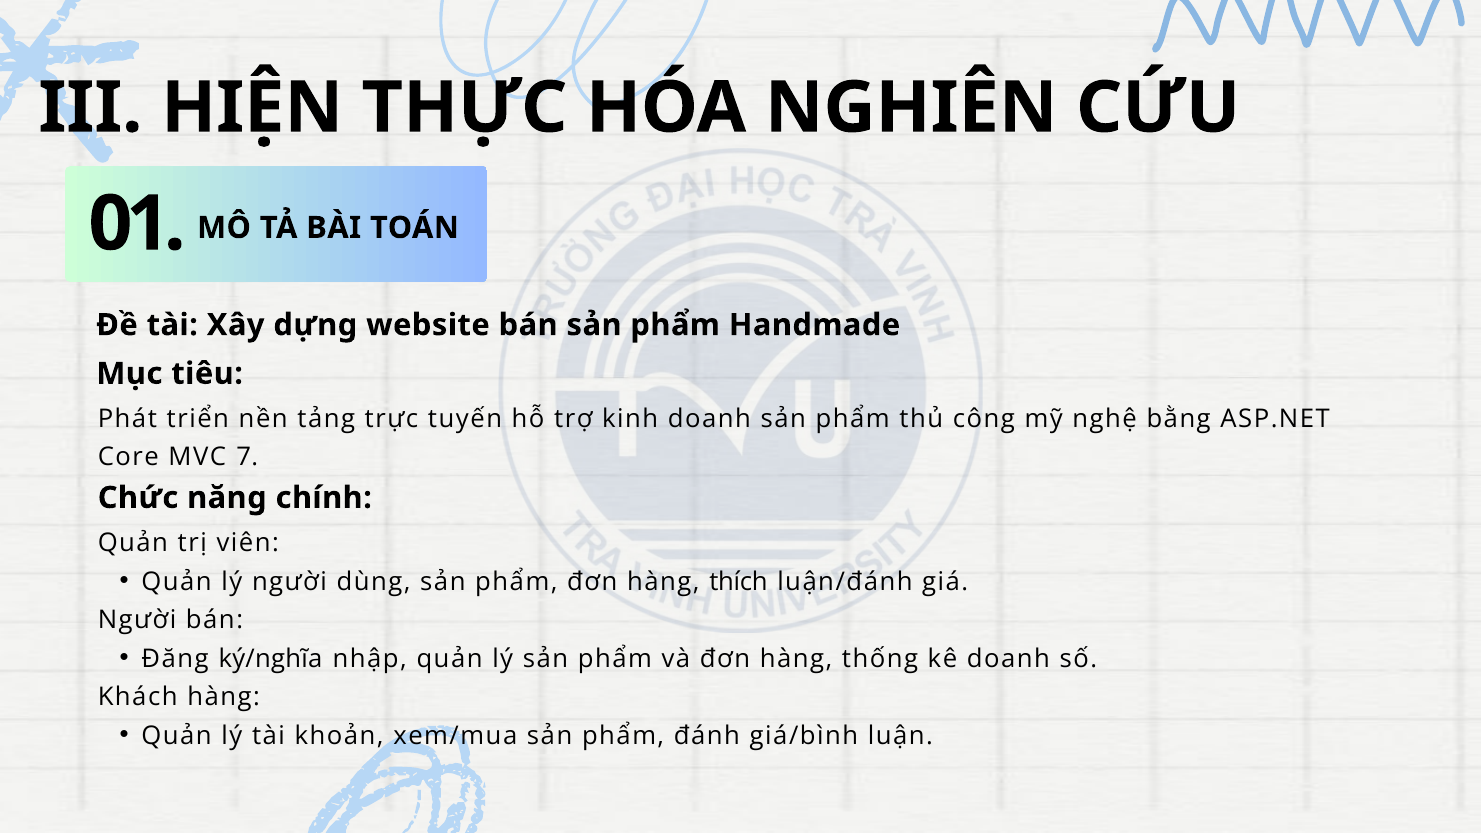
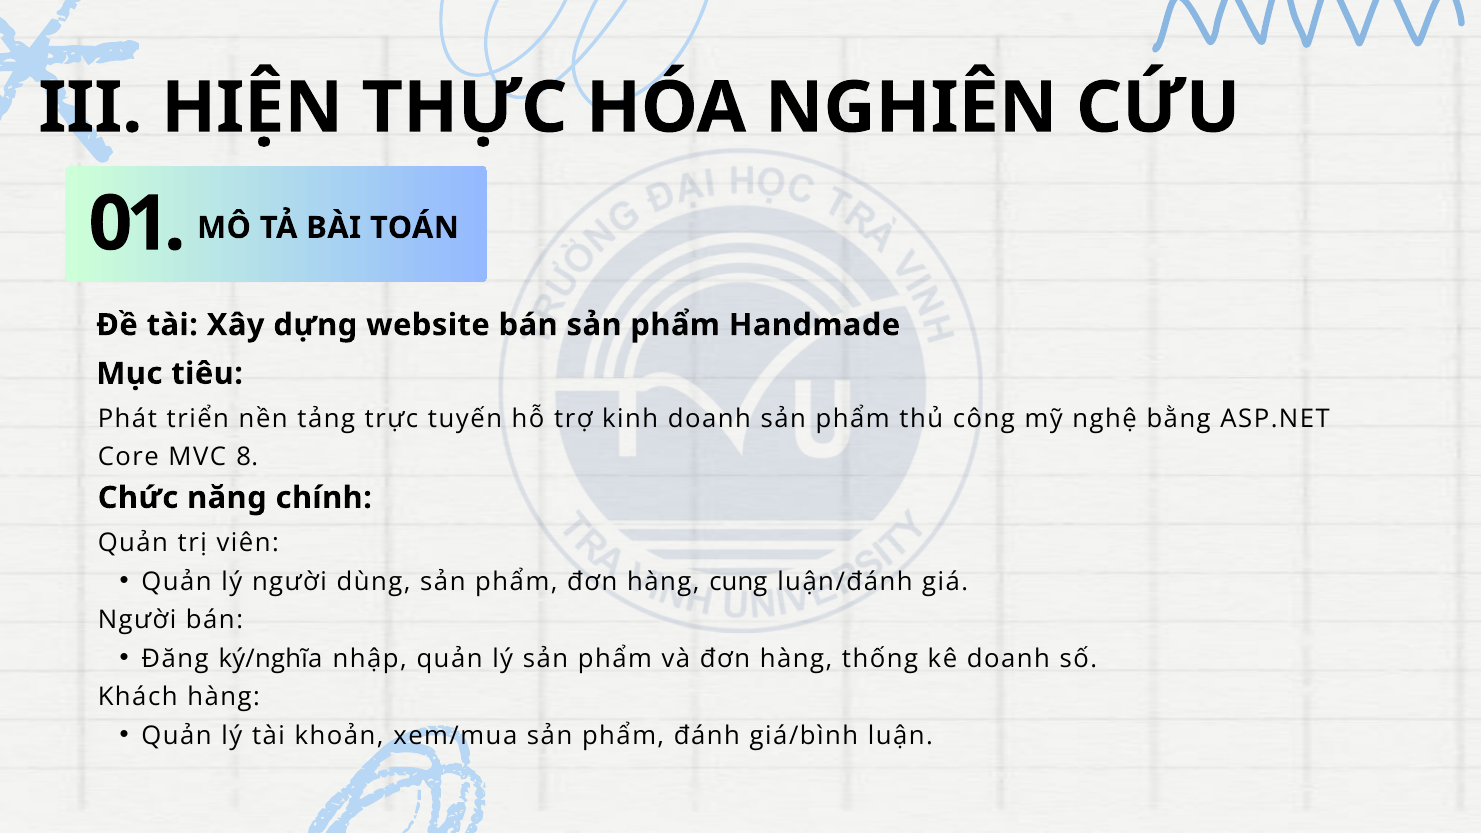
7: 7 -> 8 (247, 457)
thích: thích -> cung (738, 582)
